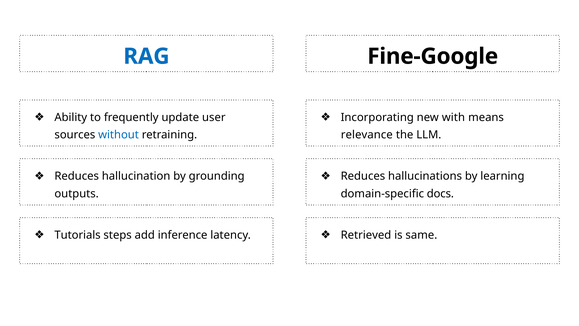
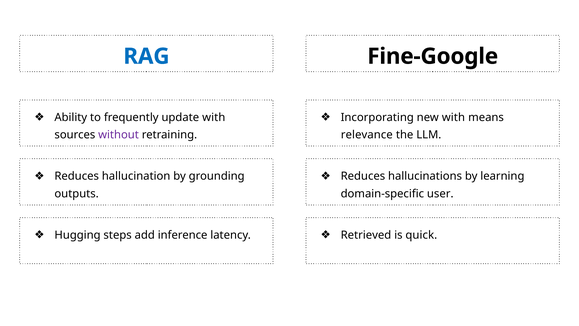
update user: user -> with (214, 117)
without colour: blue -> purple (119, 135)
docs: docs -> user (440, 194)
Tutorials: Tutorials -> Hugging (78, 235)
same: same -> quick (421, 235)
